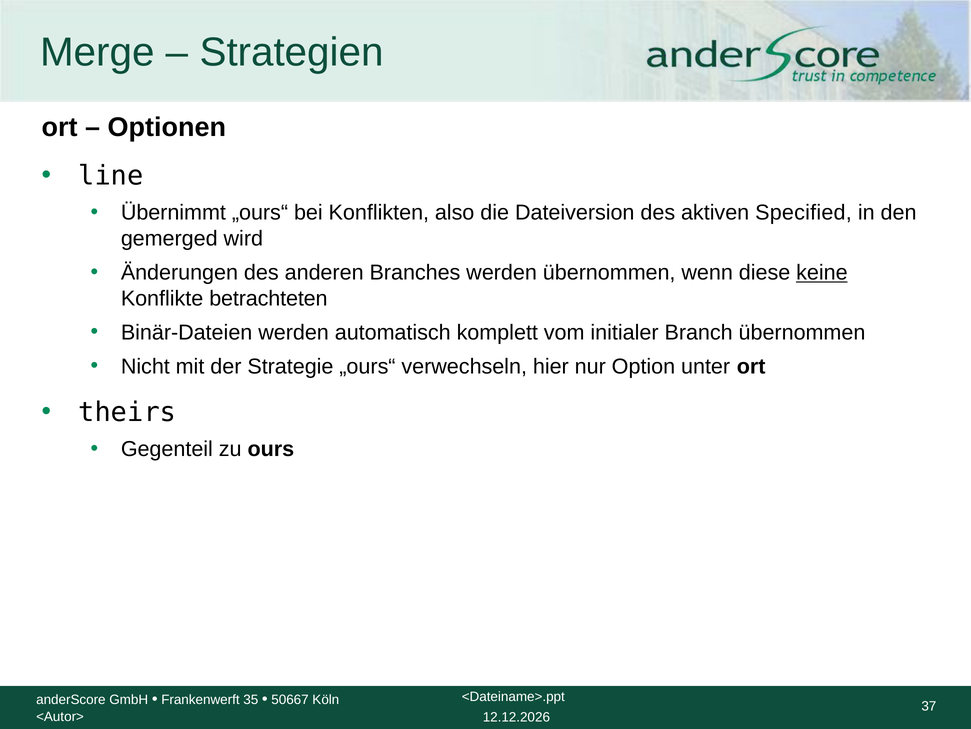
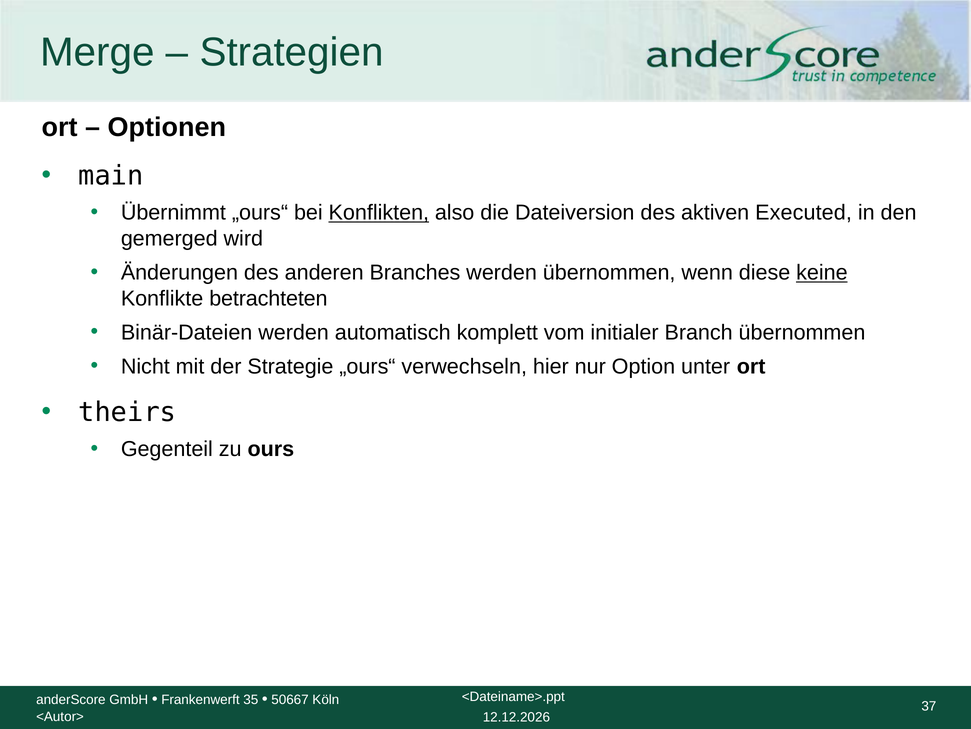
line: line -> main (111, 176)
Konflikten underline: none -> present (379, 213)
Specified: Specified -> Executed (804, 213)
